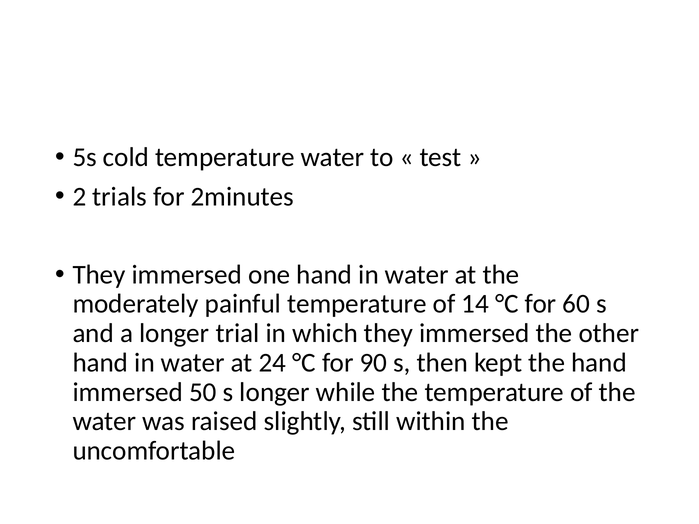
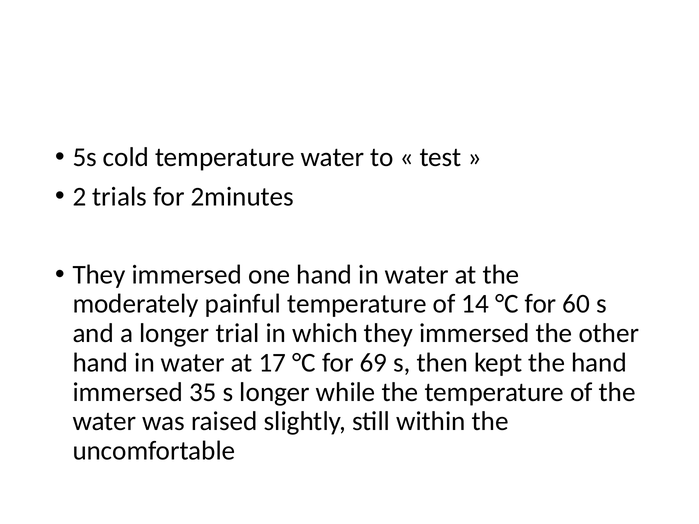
24: 24 -> 17 (272, 363)
90: 90 -> 69 (373, 363)
50: 50 -> 35 (203, 392)
